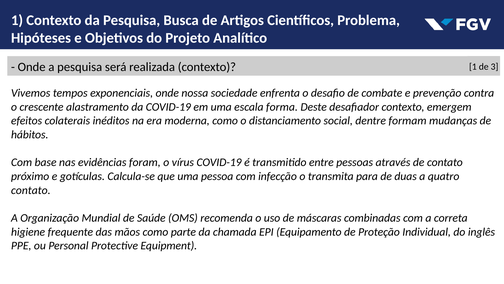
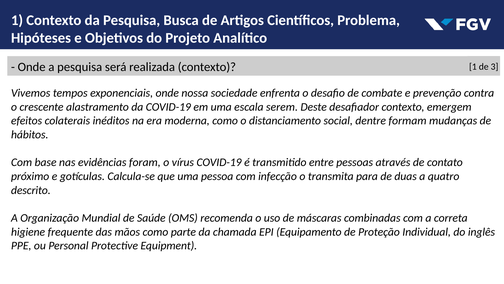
forma: forma -> serem (282, 107)
contato: contato -> descrito (31, 190)
